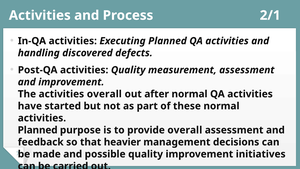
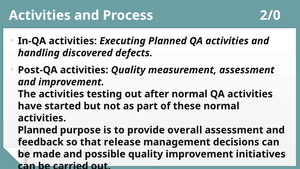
2/1: 2/1 -> 2/0 (270, 15)
activities overall: overall -> testing (104, 94)
heavier: heavier -> release (122, 142)
